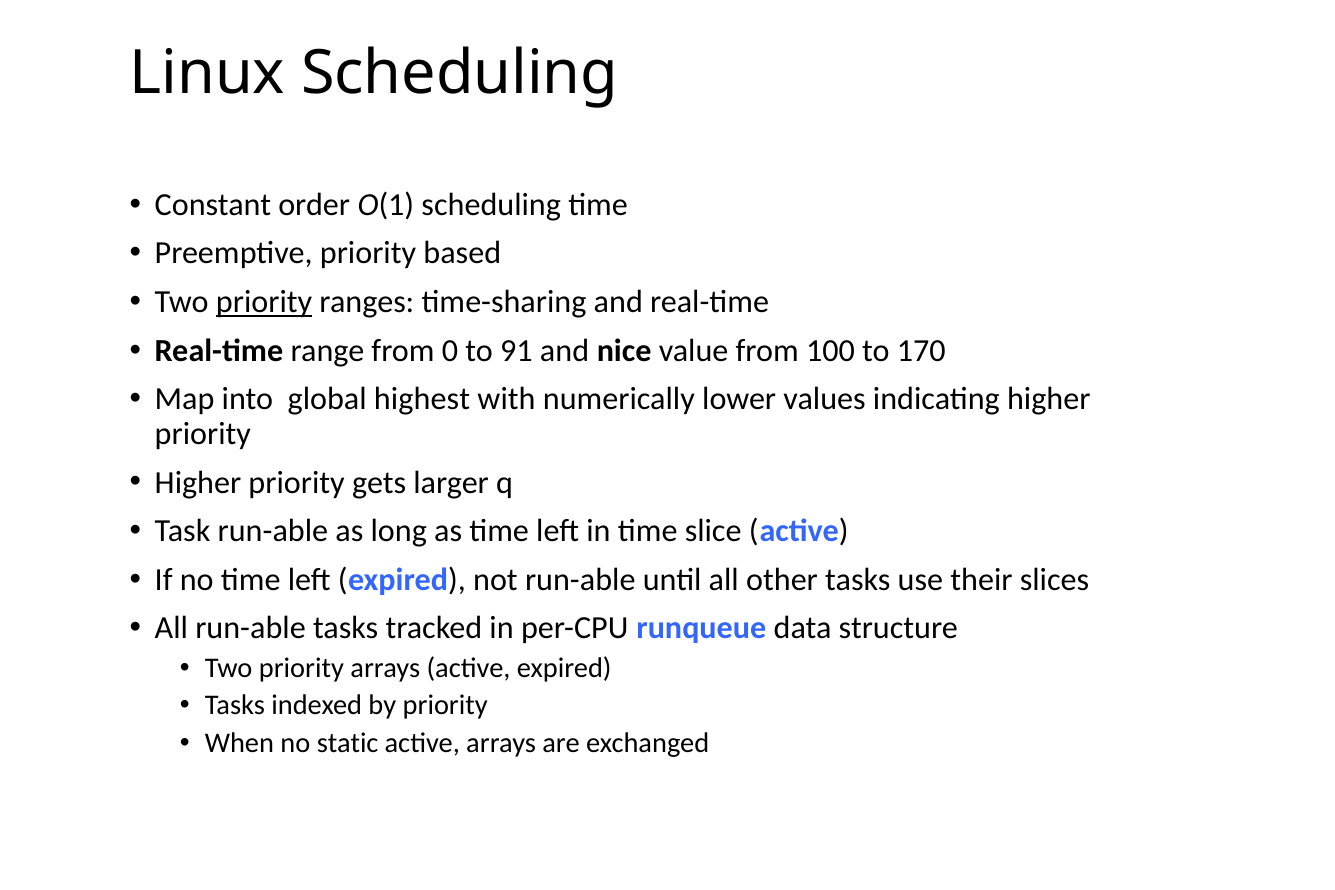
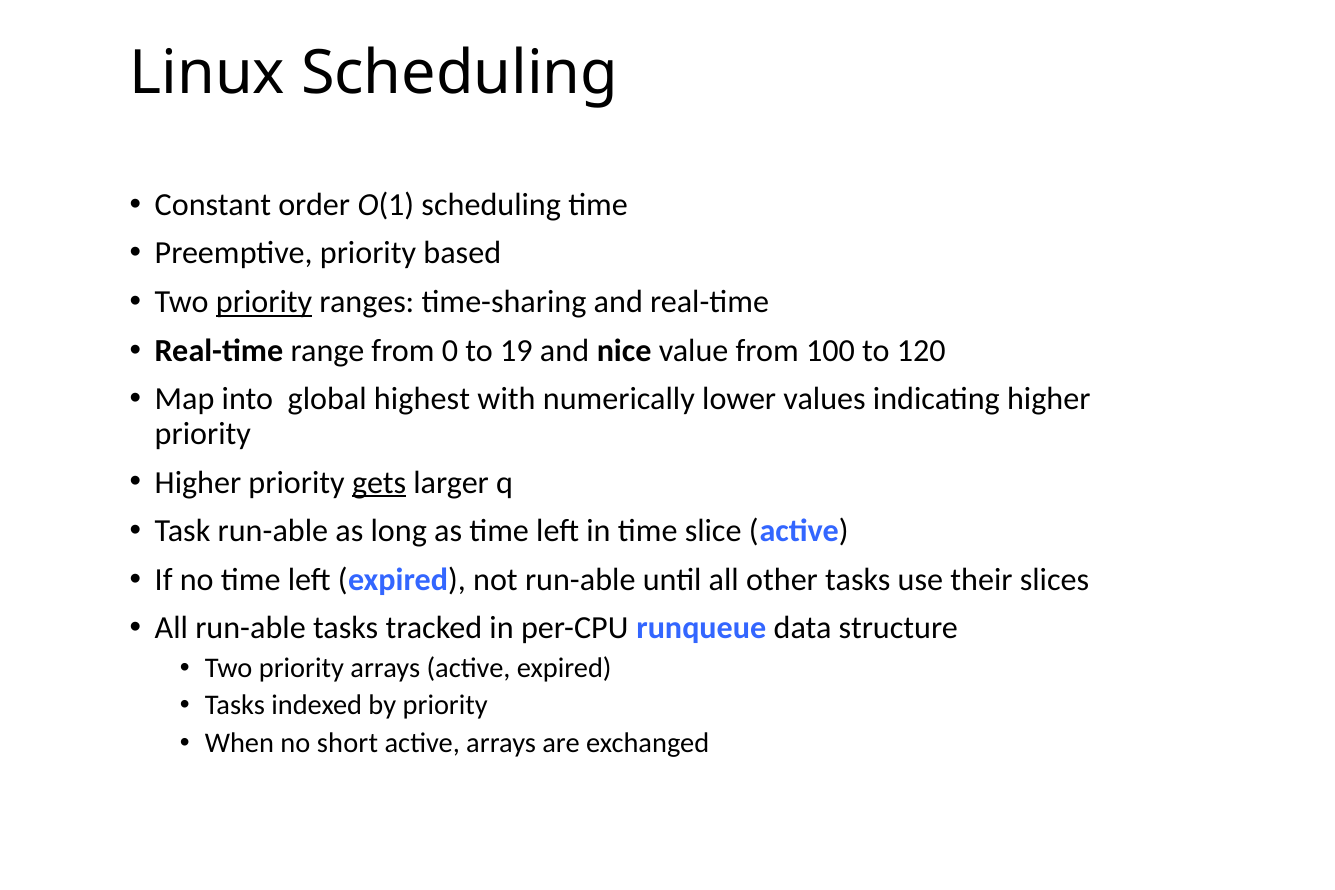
91: 91 -> 19 (516, 351)
170: 170 -> 120 (921, 351)
gets underline: none -> present (379, 482)
static: static -> short (347, 743)
